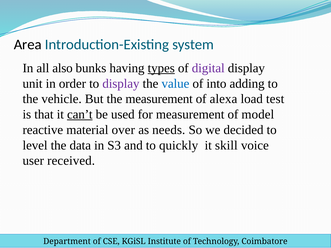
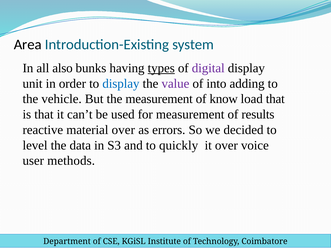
display colour: purple -> blue (121, 84)
value colour: blue -> purple (175, 84)
alexa: alexa -> know (224, 99)
load test: test -> that (275, 99)
can’t underline: present -> none (80, 115)
model: model -> results (258, 115)
needs: needs -> errors (169, 130)
it skill: skill -> over (226, 145)
received: received -> methods (71, 161)
